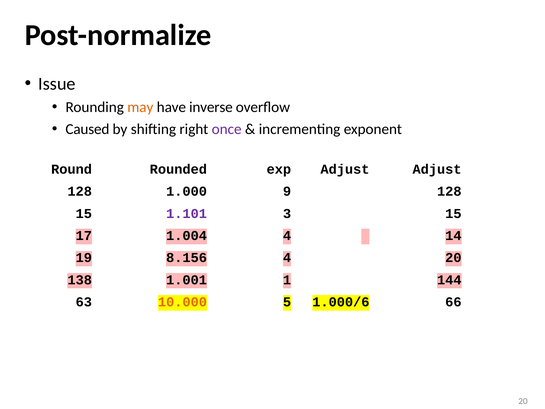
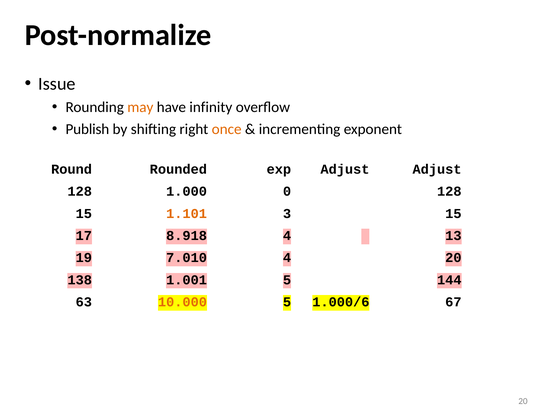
inverse: inverse -> infinity (211, 107)
Caused: Caused -> Publish (87, 129)
once colour: purple -> orange (227, 129)
9: 9 -> 0 (287, 191)
1.101 colour: purple -> orange (187, 213)
1.004: 1.004 -> 8.918 (187, 235)
14: 14 -> 13 (453, 235)
8.156: 8.156 -> 7.010 (187, 258)
1.001 1: 1 -> 5 (287, 280)
66: 66 -> 67 (453, 302)
